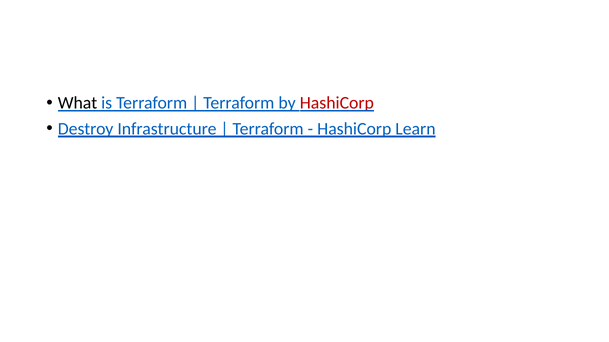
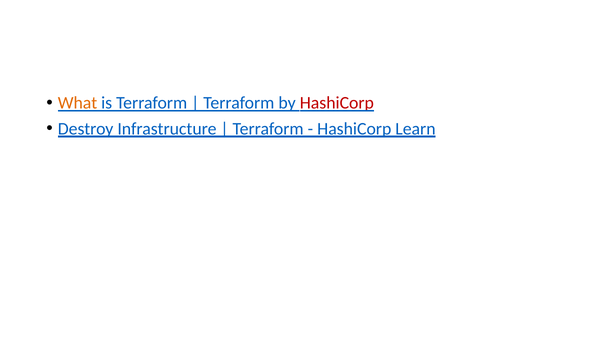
What colour: black -> orange (78, 103)
